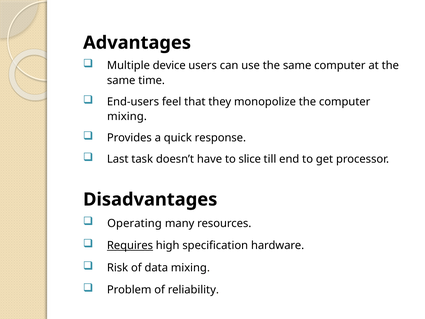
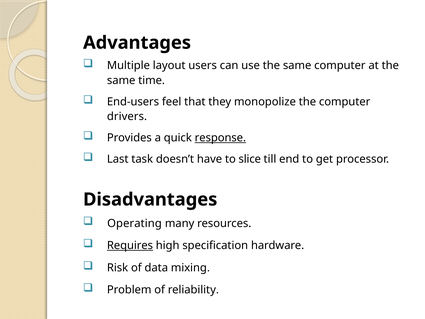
device: device -> layout (169, 66)
mixing: mixing -> drivers (127, 117)
response underline: none -> present (220, 138)
